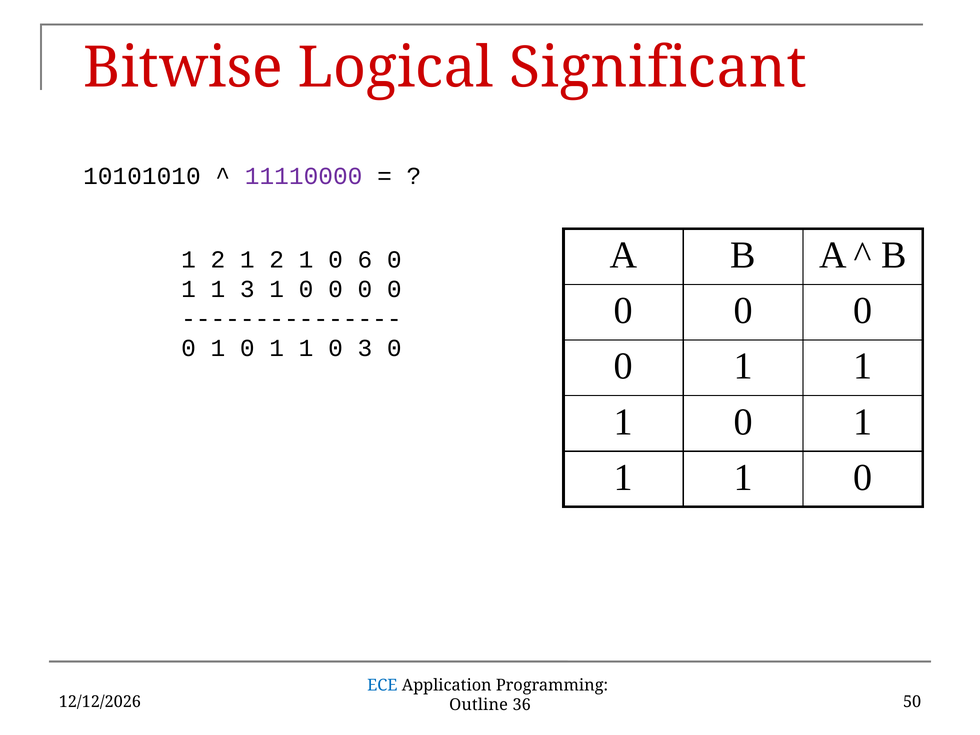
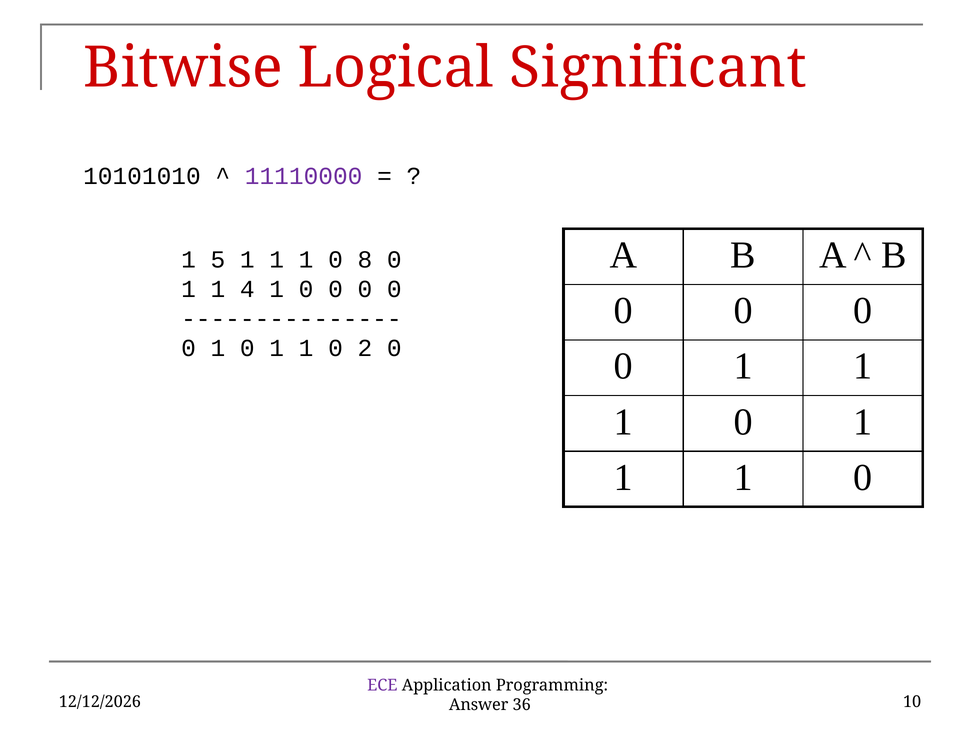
2: 2 -> 5 (218, 260)
2: 2 -> 1 (277, 260)
6: 6 -> 8 (365, 260)
1 3: 3 -> 4 (247, 289)
0 3: 3 -> 2 (365, 348)
ECE colour: blue -> purple (382, 685)
Outline: Outline -> Answer (479, 705)
50: 50 -> 10 (912, 702)
